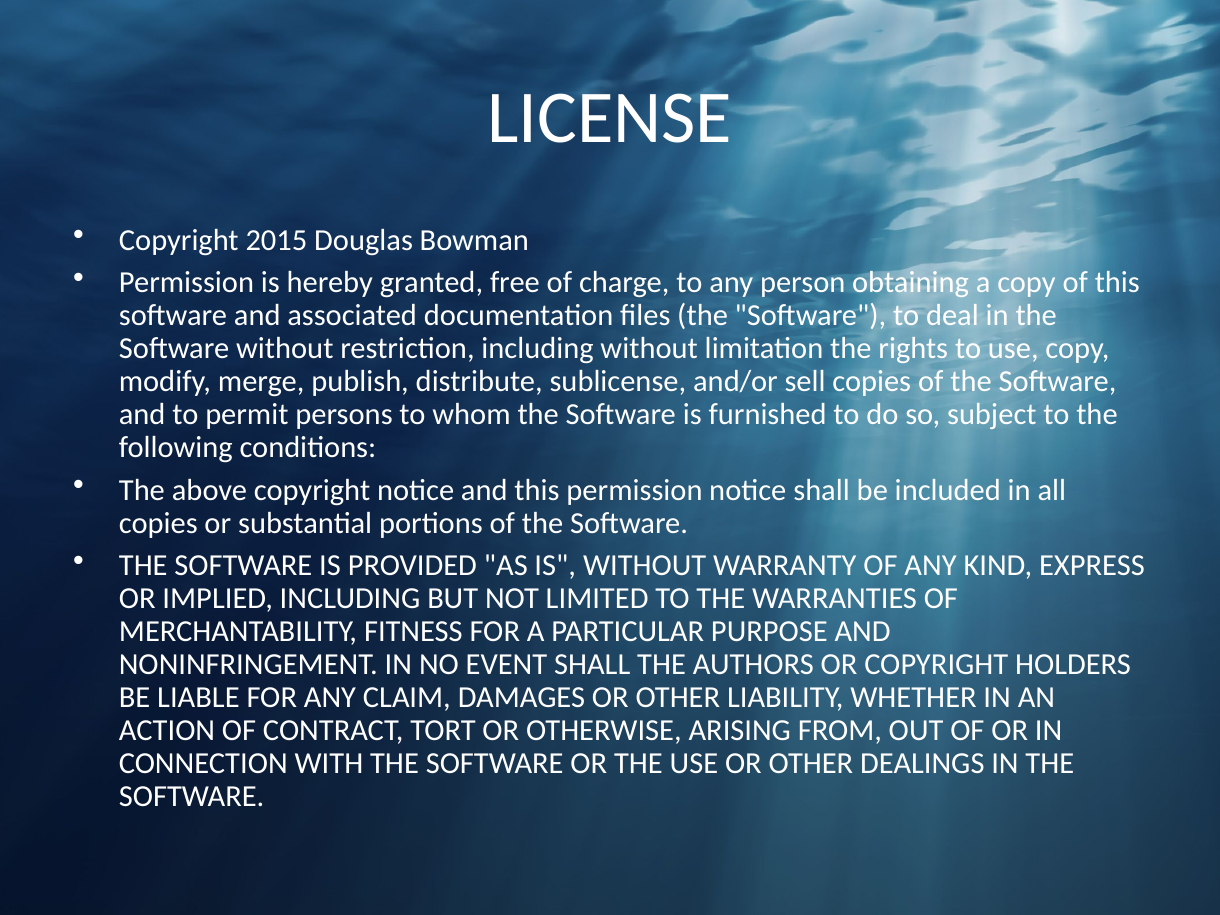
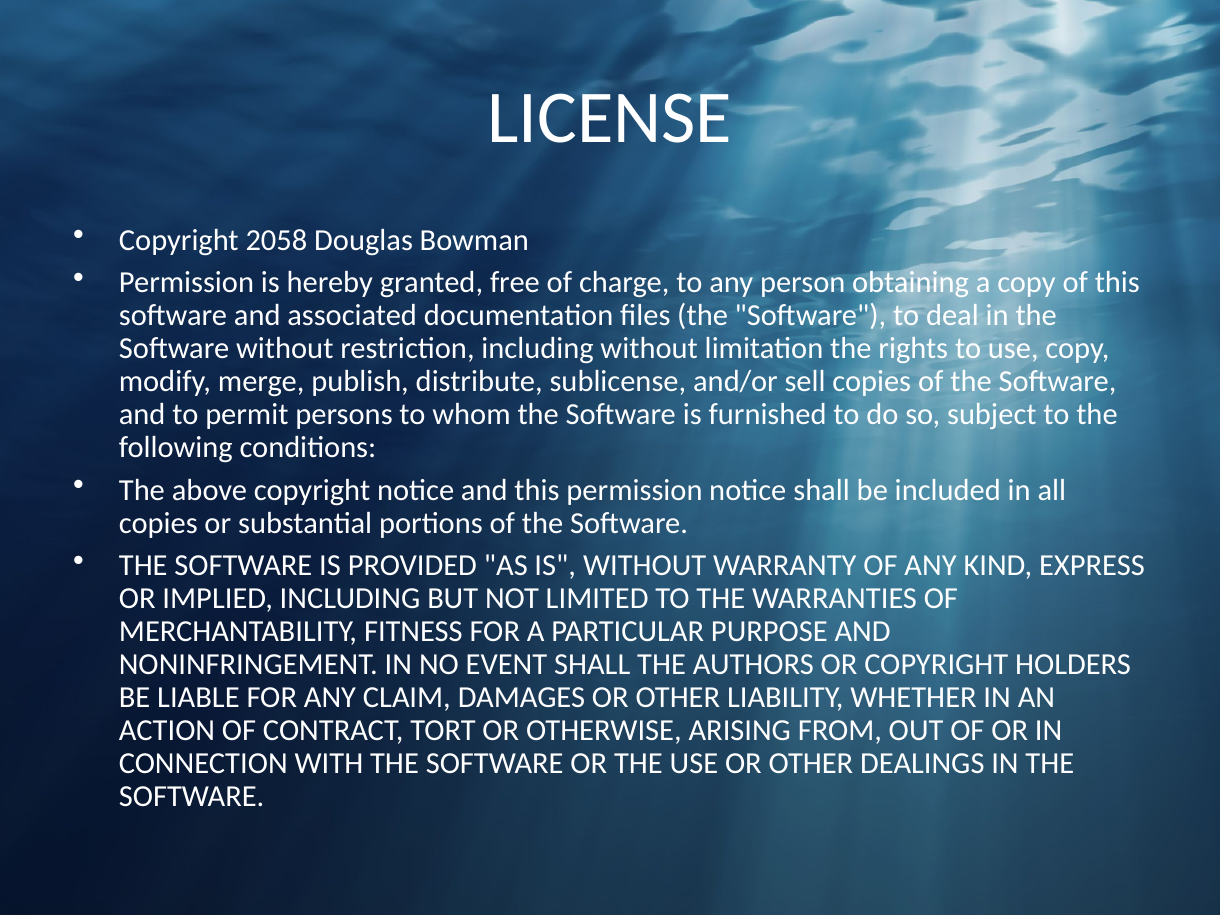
2015: 2015 -> 2058 (276, 240)
